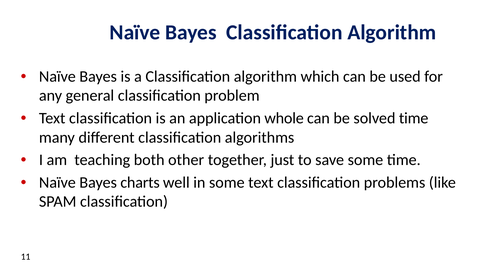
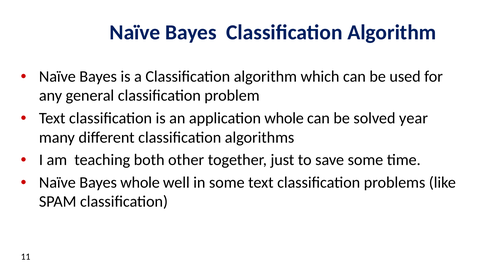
solved time: time -> year (413, 118)
Bayes charts: charts -> whole (140, 182)
